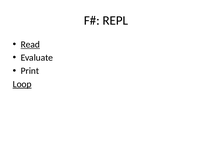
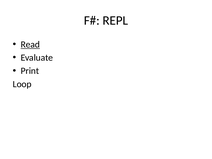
Loop underline: present -> none (22, 84)
